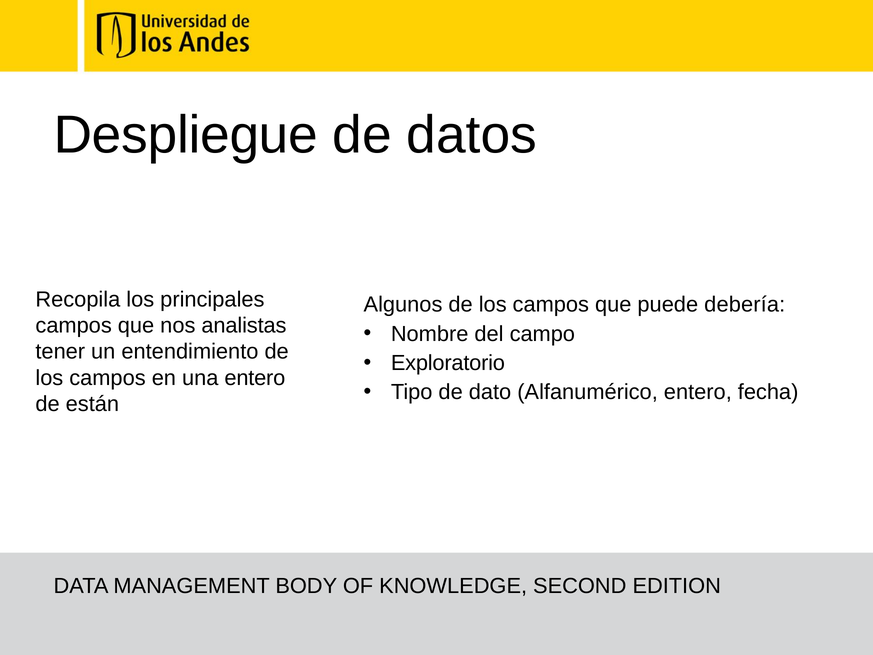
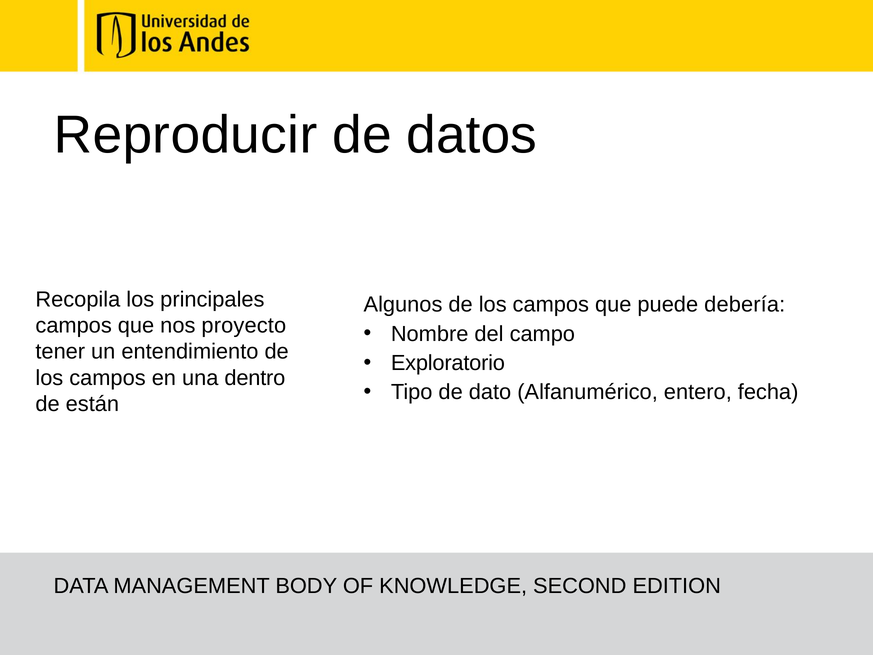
Despliegue: Despliegue -> Reproducir (186, 135)
analistas: analistas -> proyecto (244, 325)
una entero: entero -> dentro (255, 378)
